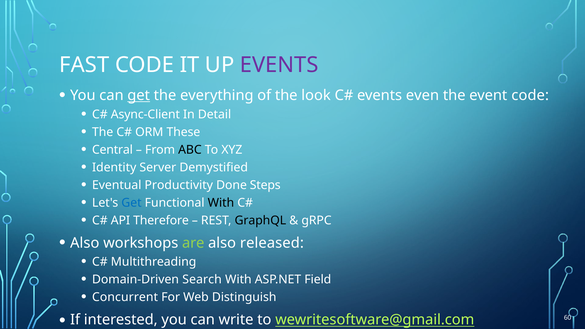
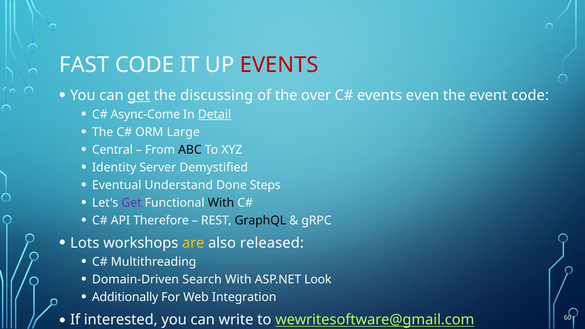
EVENTS colour: purple -> red (279, 65)
everything: everything -> discussing (217, 95)
look: look -> over (316, 95)
Async-Client: Async-Client -> Async-Come (145, 114)
Detail underline: none -> present (215, 114)
These: These -> Large (183, 132)
Productivity: Productivity -> Understand (179, 185)
Get colour: blue -> purple (131, 203)
Also: Also -> Lots (85, 243)
are colour: light green -> yellow (193, 243)
Field: Field -> Look (318, 280)
Concurrent: Concurrent -> Additionally (125, 297)
Distinguish: Distinguish -> Integration (244, 297)
